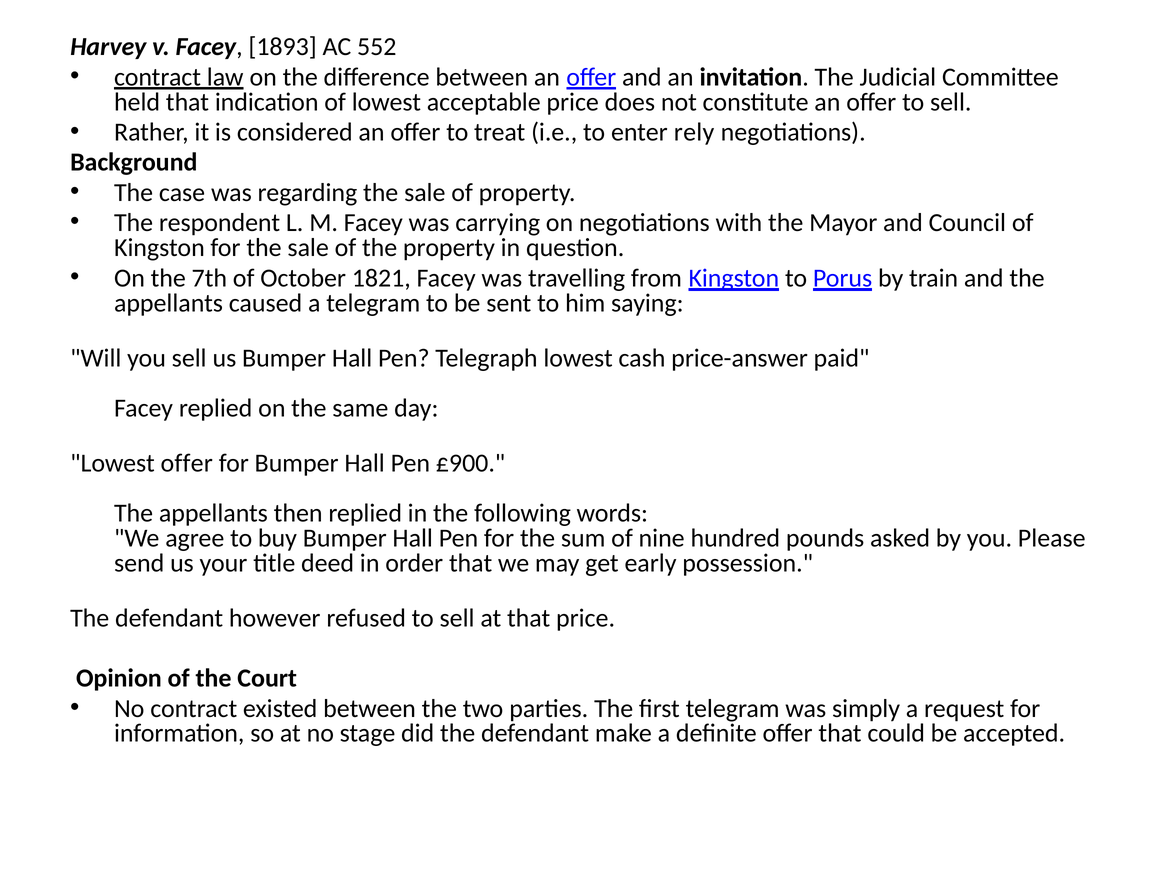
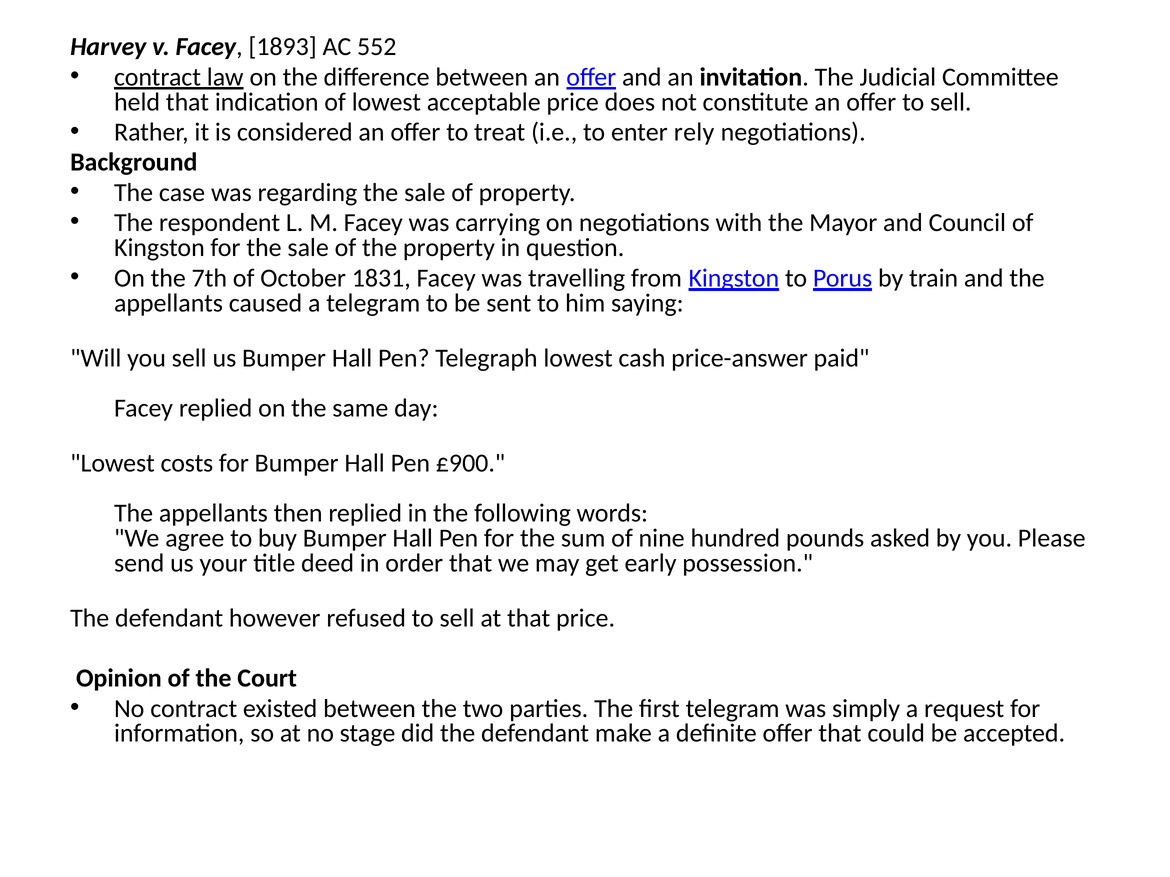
1821: 1821 -> 1831 (381, 278)
Lowest offer: offer -> costs (187, 463)
